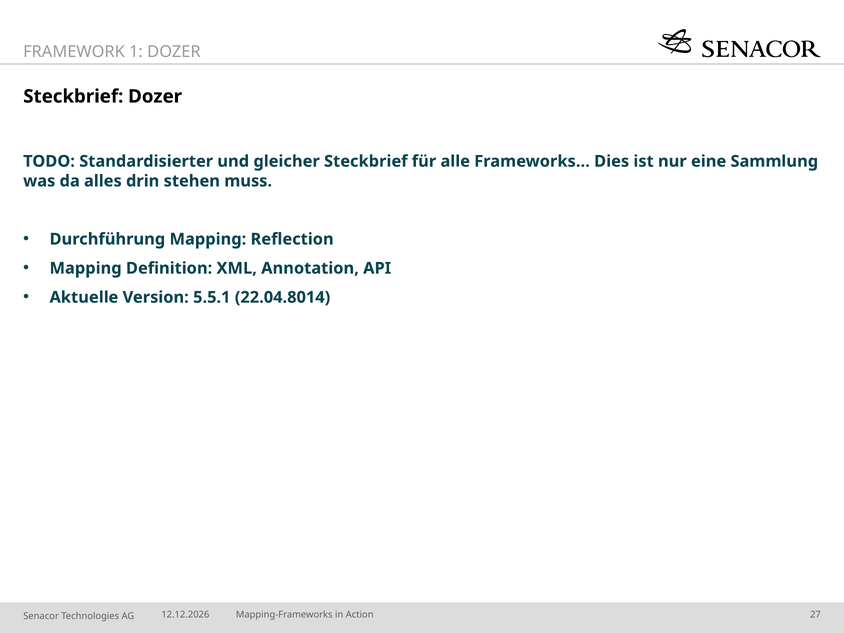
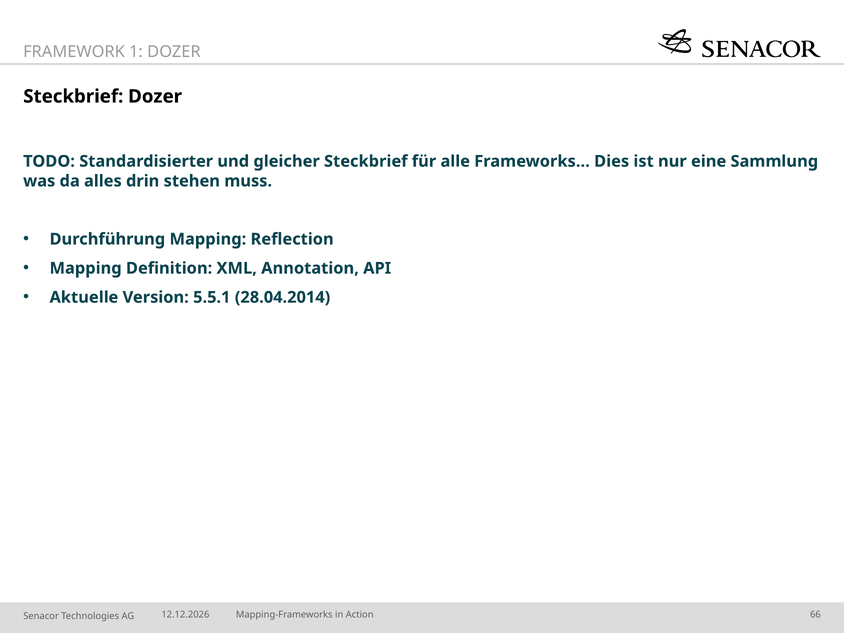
22.04.8014: 22.04.8014 -> 28.04.2014 (283, 297)
27: 27 -> 66 (815, 615)
